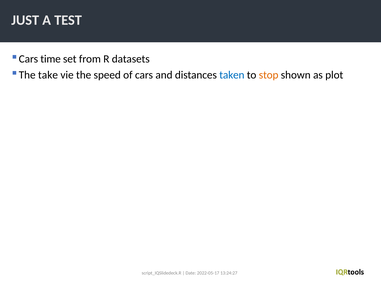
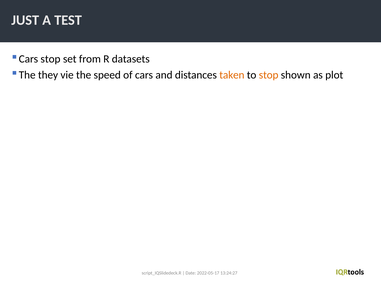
Cars time: time -> stop (50, 59)
take: take -> they (48, 75)
taken colour: blue -> orange (232, 75)
